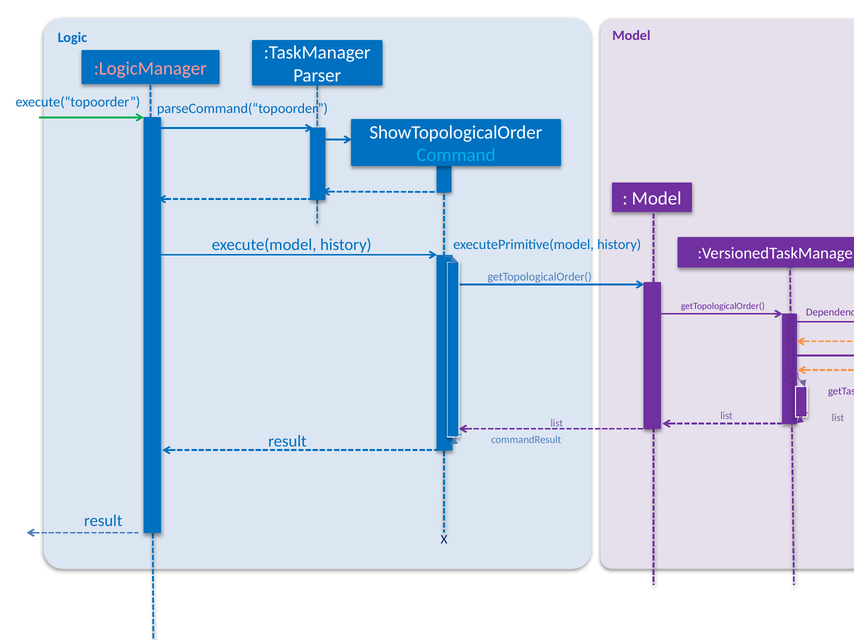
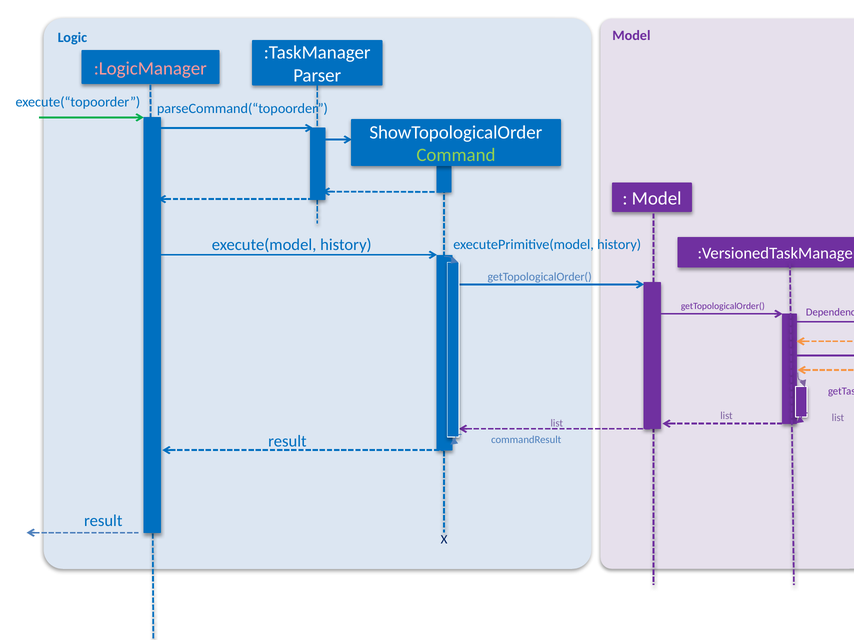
Command colour: light blue -> light green (456, 155)
